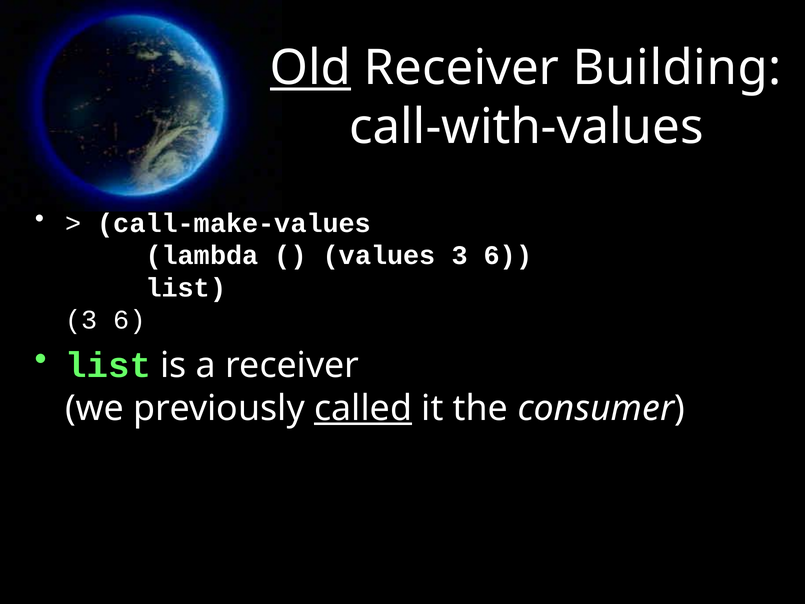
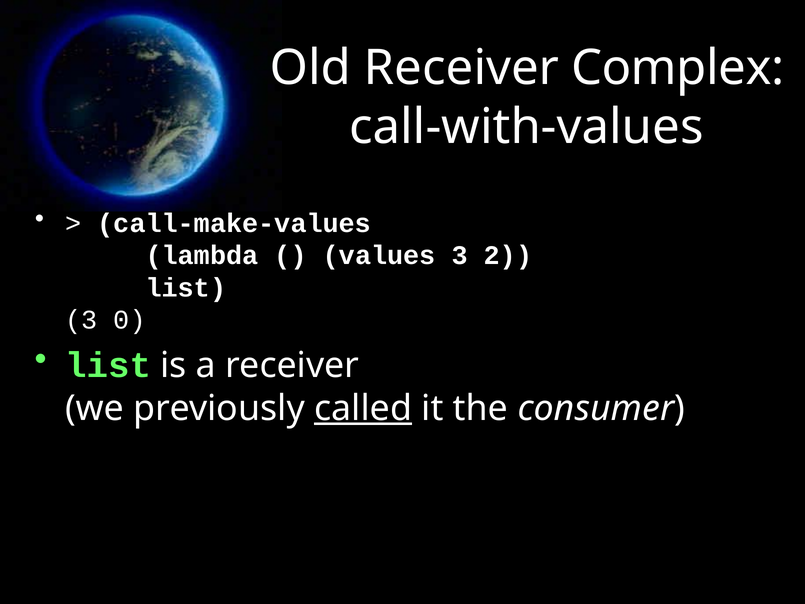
Old underline: present -> none (310, 68)
Building: Building -> Complex (678, 68)
values 3 6: 6 -> 2 (508, 255)
6: 6 -> 0 (130, 320)
